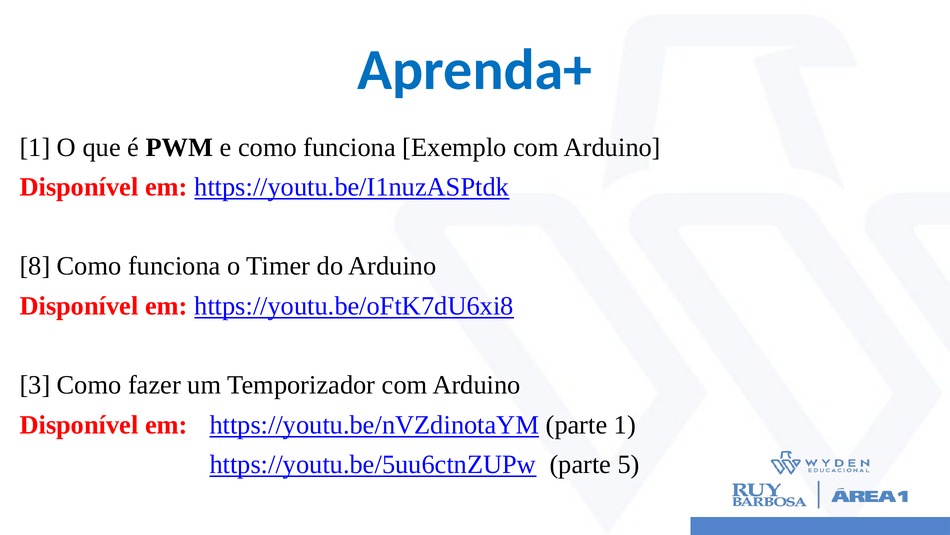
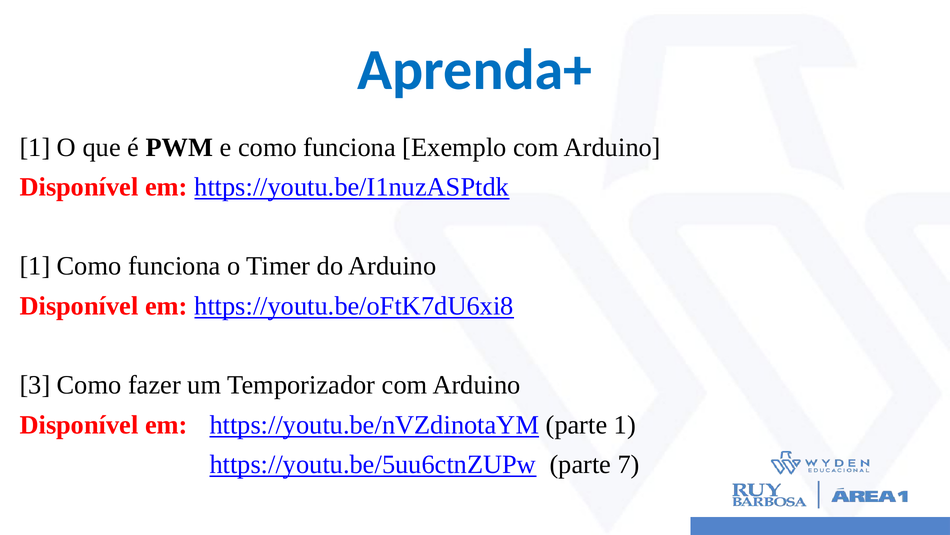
8: 8 -> 1 (35, 266)
5: 5 -> 7 (629, 464)
